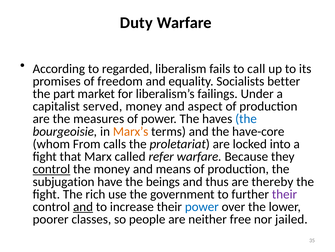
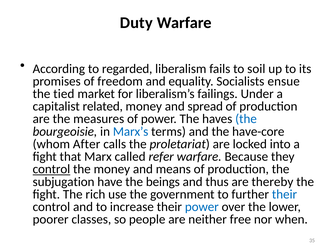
call: call -> soil (256, 69)
better: better -> ensue (284, 81)
part: part -> tied (64, 94)
served: served -> related (103, 106)
aspect: aspect -> spread (205, 106)
Marx’s colour: orange -> blue (131, 131)
From: From -> After (87, 144)
their colour: purple -> blue (285, 194)
and underline: present -> none (83, 206)
jailed: jailed -> when (291, 219)
